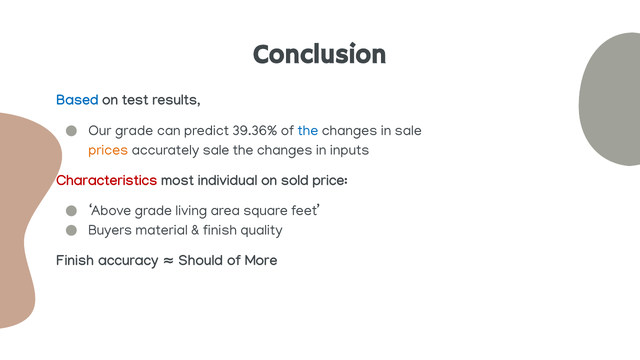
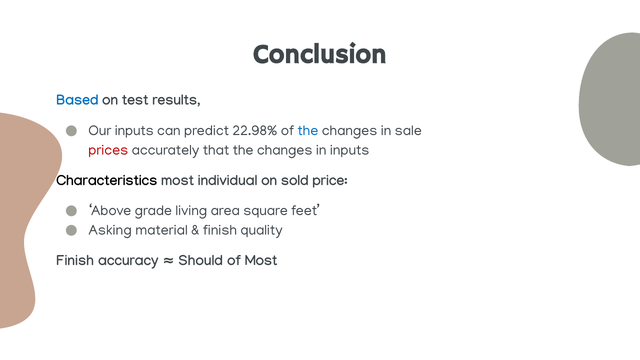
Our grade: grade -> inputs (134, 130)
39.36%: 39.36% -> 22.98% (255, 130)
prices colour: orange -> red (108, 150)
accurately sale: sale -> that (216, 150)
Characteristics colour: red -> black (107, 180)
Buyers: Buyers -> Asking (110, 230)
of More: More -> Most (261, 260)
